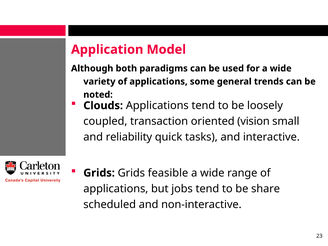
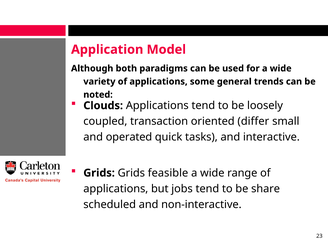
vision: vision -> differ (253, 121)
reliability: reliability -> operated (129, 137)
